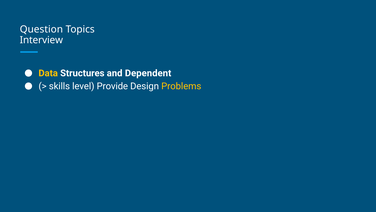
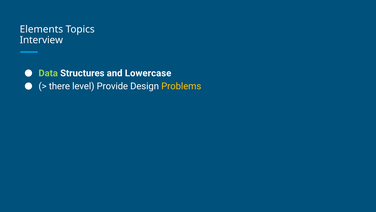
Question: Question -> Elements (41, 29)
Data colour: yellow -> light green (48, 73)
Dependent: Dependent -> Lowercase (148, 73)
skills: skills -> there (59, 86)
